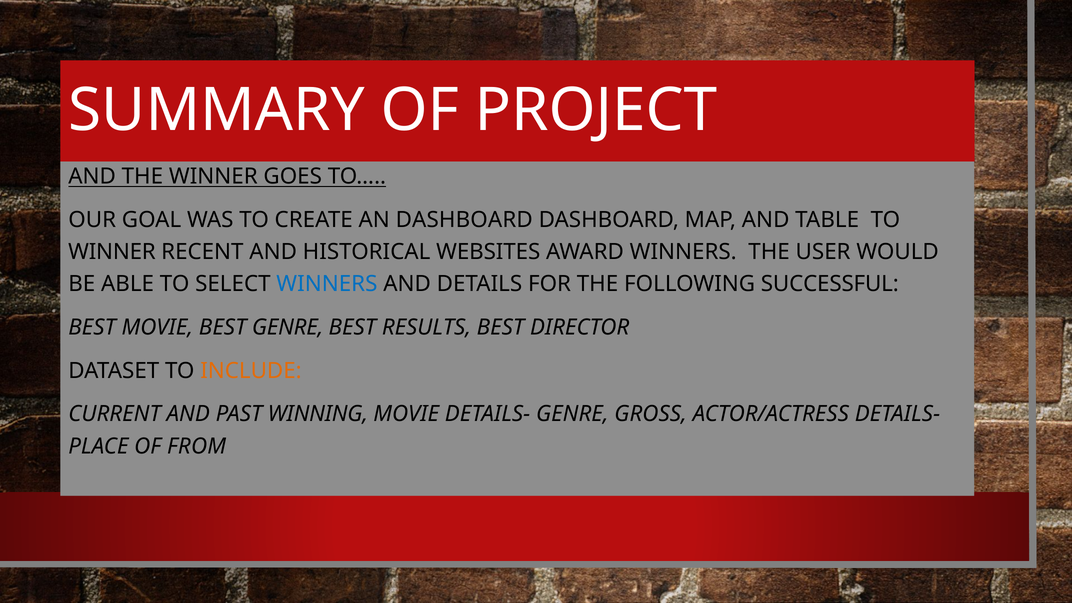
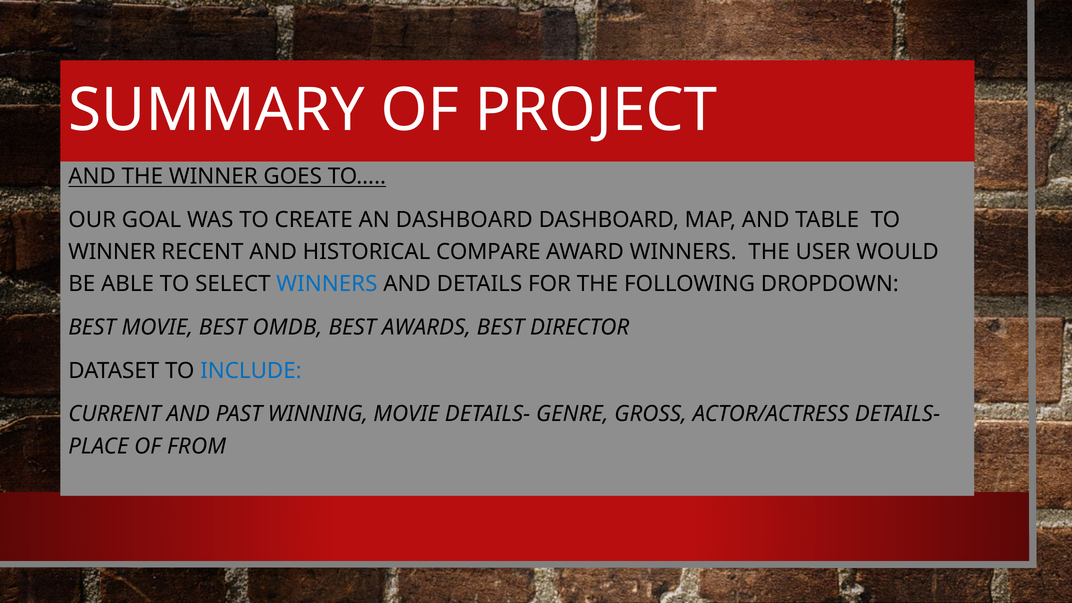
WEBSITES: WEBSITES -> COMPARE (488, 252)
SUCCESSFUL: SUCCESSFUL -> DROPDOWN (830, 284)
BEST GENRE: GENRE -> OMDB (287, 327)
RESULTS: RESULTS -> AWARDS (426, 327)
INCLUDE colour: orange -> blue (251, 371)
